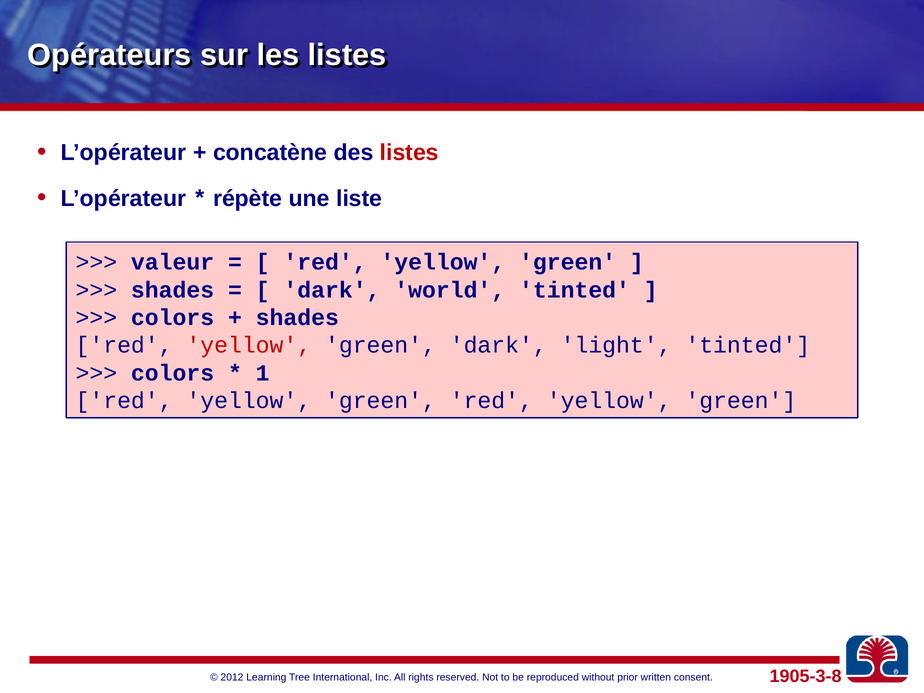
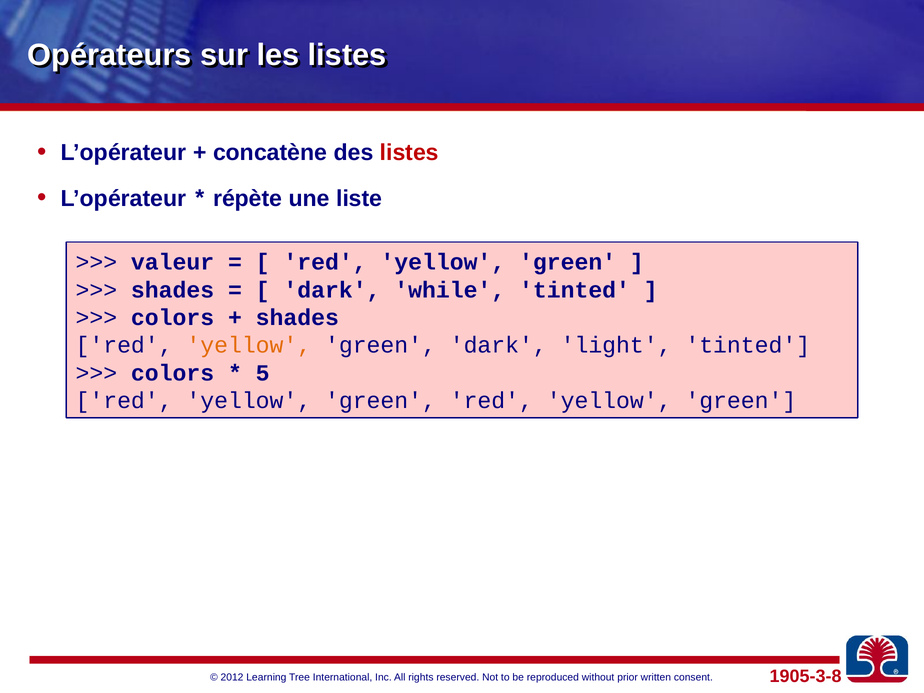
world: world -> while (450, 290)
yellow colour: red -> orange (249, 345)
1: 1 -> 5 (263, 373)
